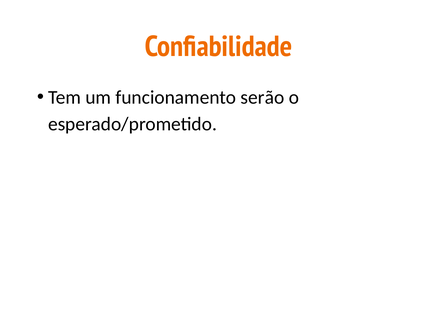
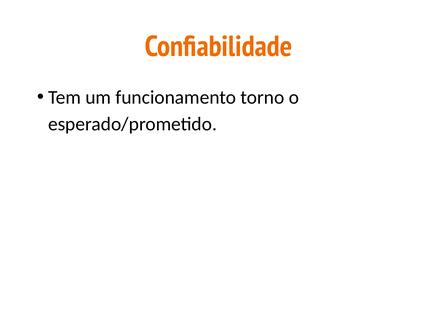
serão: serão -> torno (262, 97)
